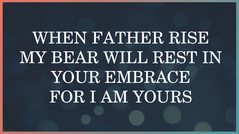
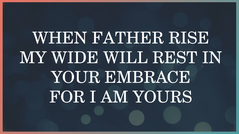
BEAR: BEAR -> WIDE (75, 58)
